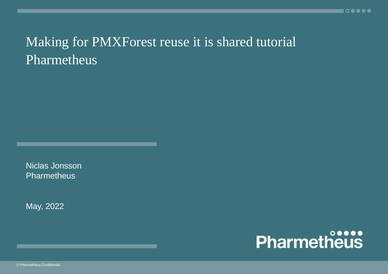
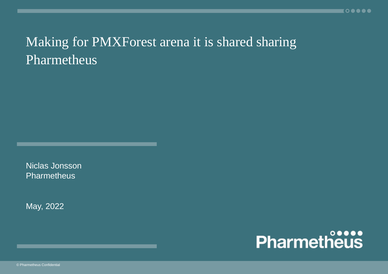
reuse: reuse -> arena (175, 42)
tutorial: tutorial -> sharing (276, 42)
